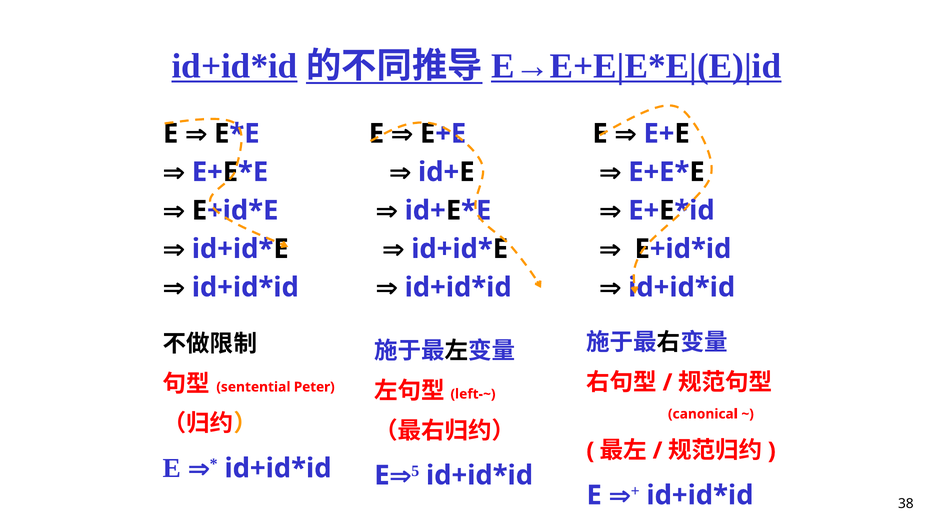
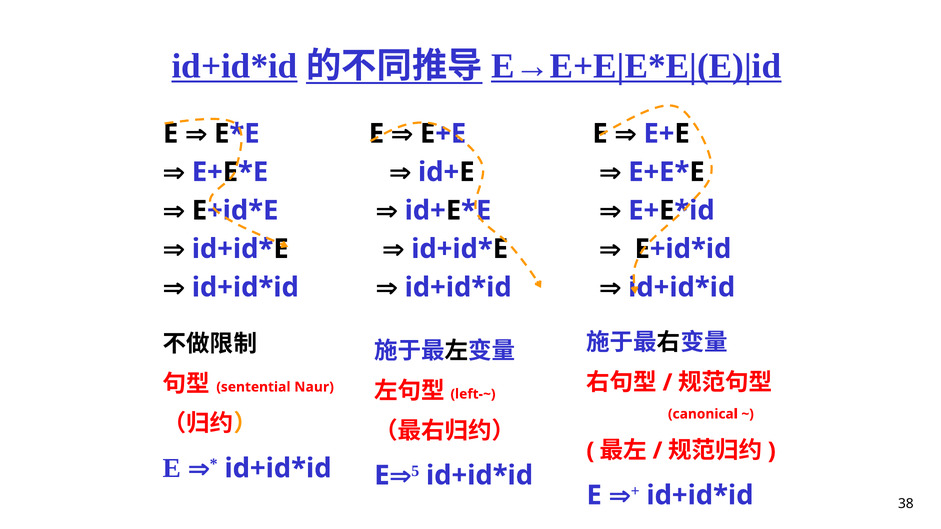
Peter: Peter -> Naur (314, 387)
